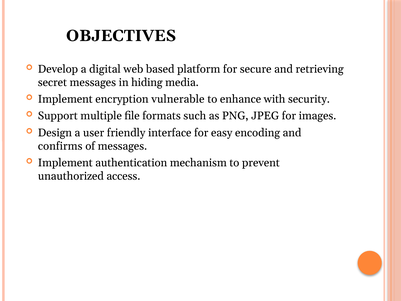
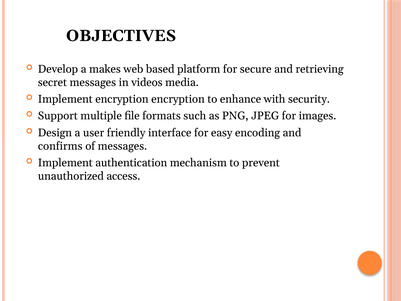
digital: digital -> makes (105, 69)
hiding: hiding -> videos (147, 82)
encryption vulnerable: vulnerable -> encryption (178, 99)
